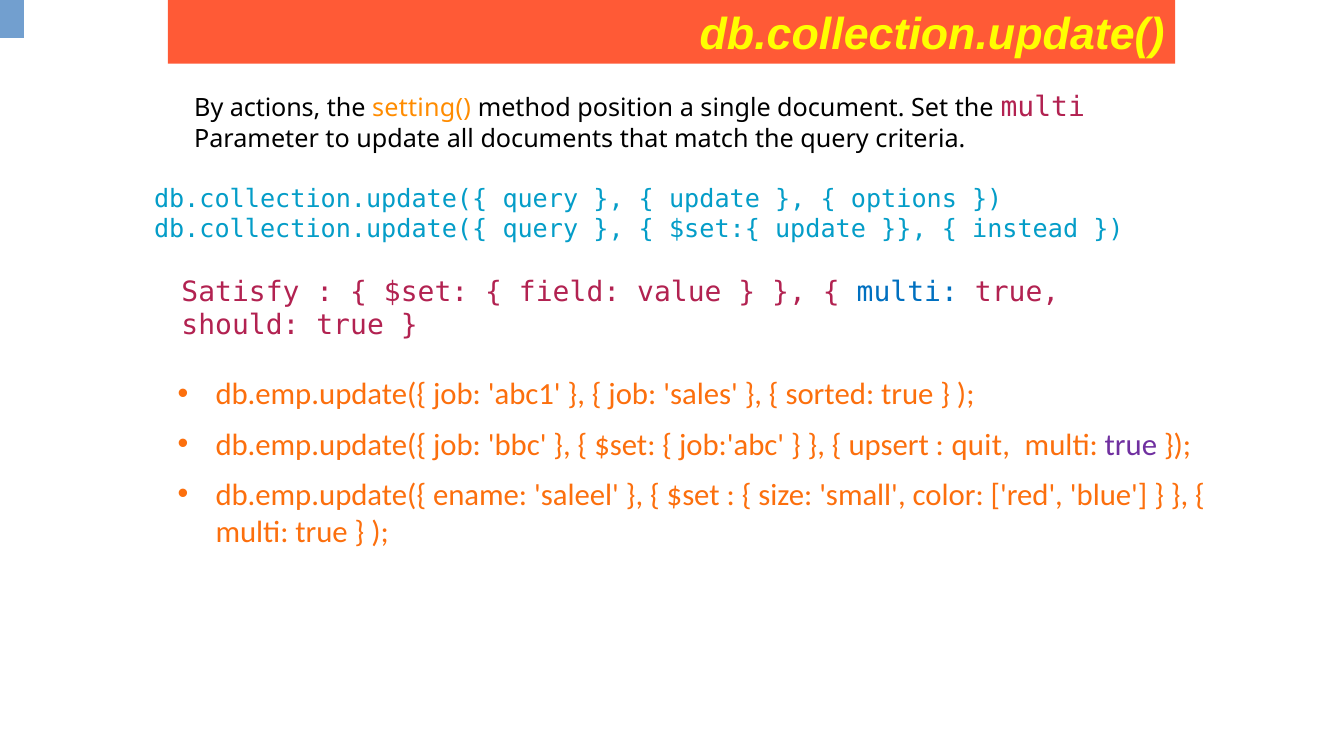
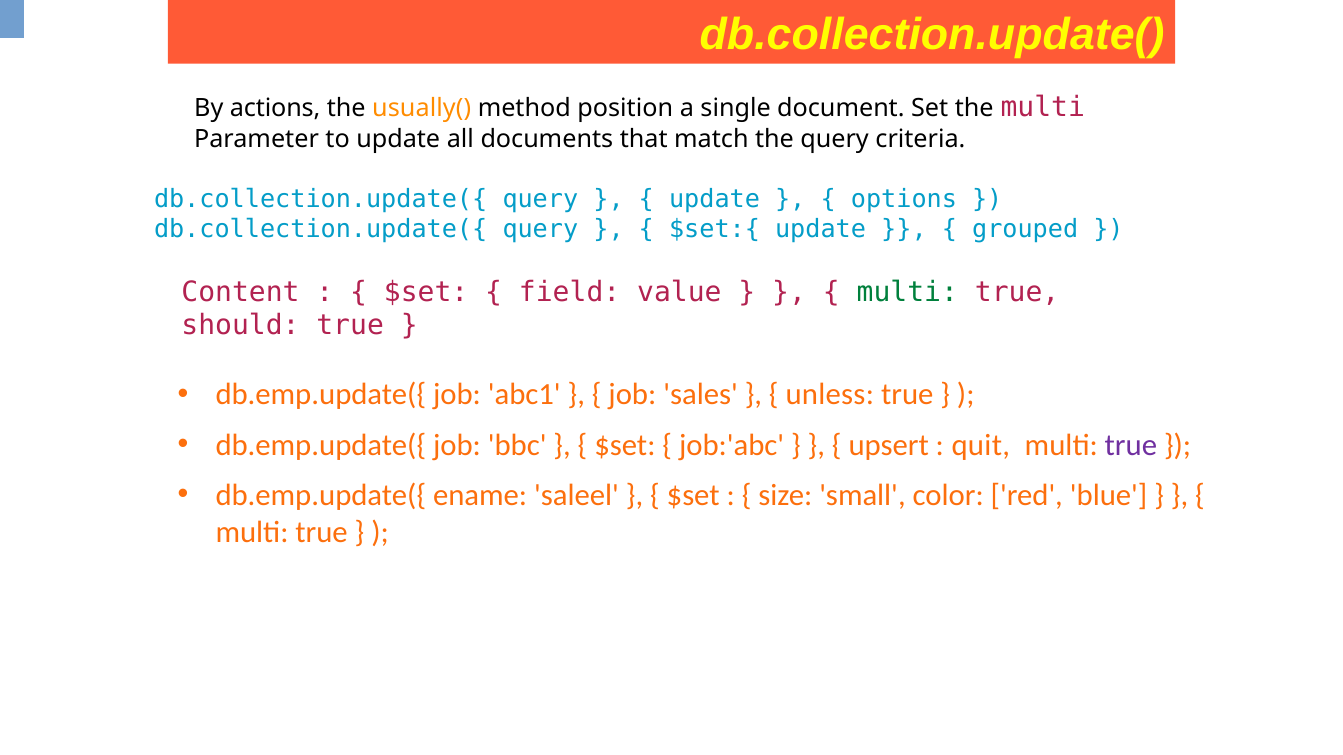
setting(: setting( -> usually( (422, 109)
instead: instead -> grouped (1025, 230)
Satisfy: Satisfy -> Content (240, 292)
multi colour: blue -> green (907, 292)
sorted: sorted -> unless (830, 395)
